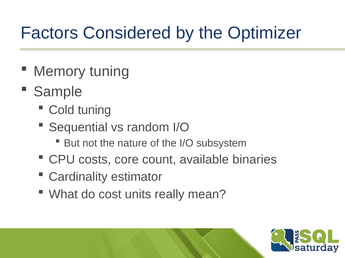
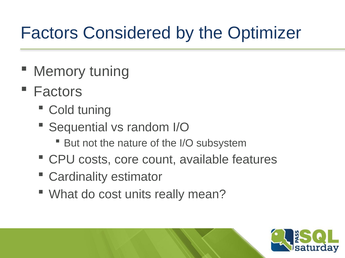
Sample: Sample -> Factors (58, 92)
binaries: binaries -> features (255, 160)
